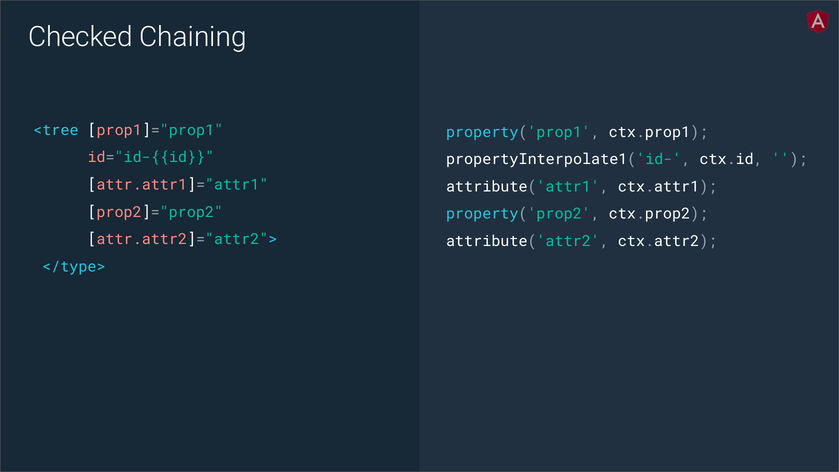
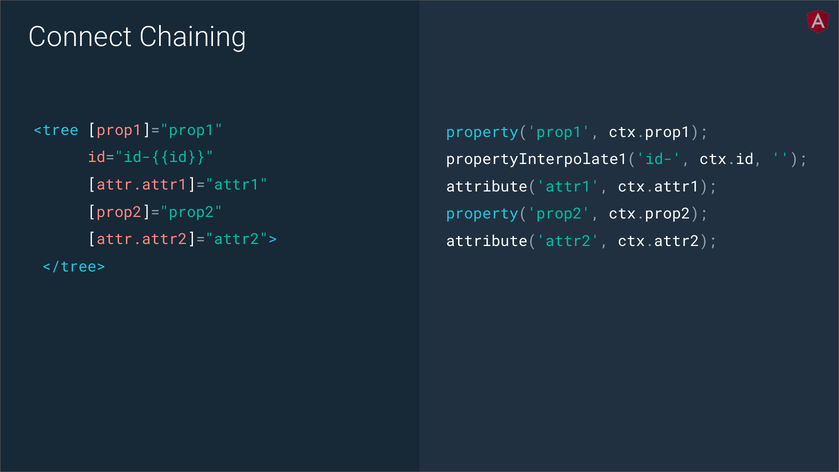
Checked: Checked -> Connect (80, 37)
</type>: </type> -> </tree> (74, 267)
